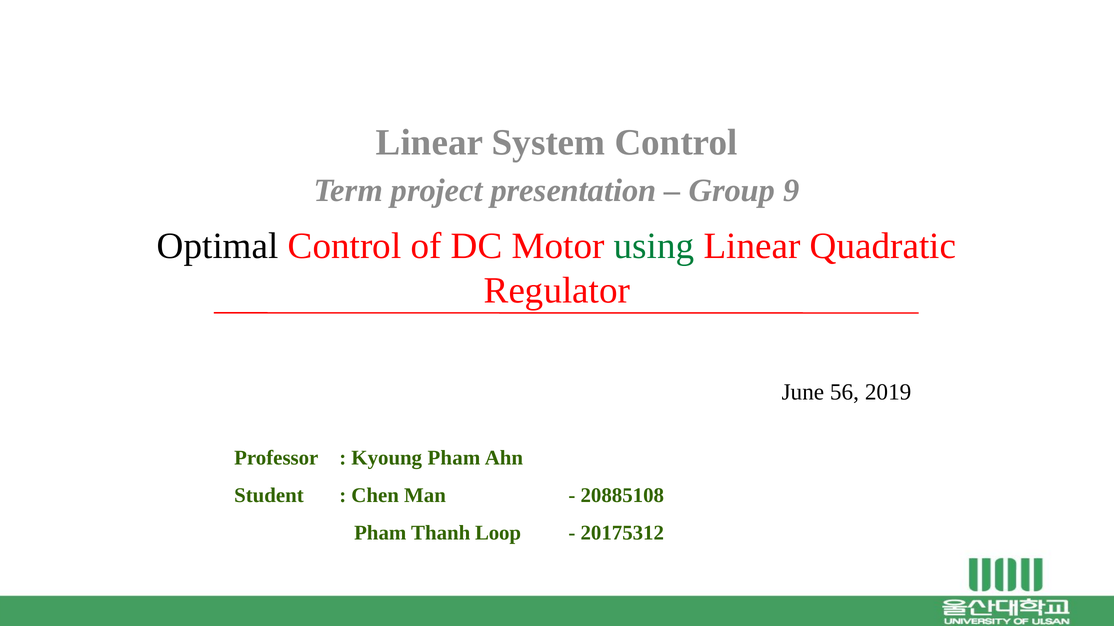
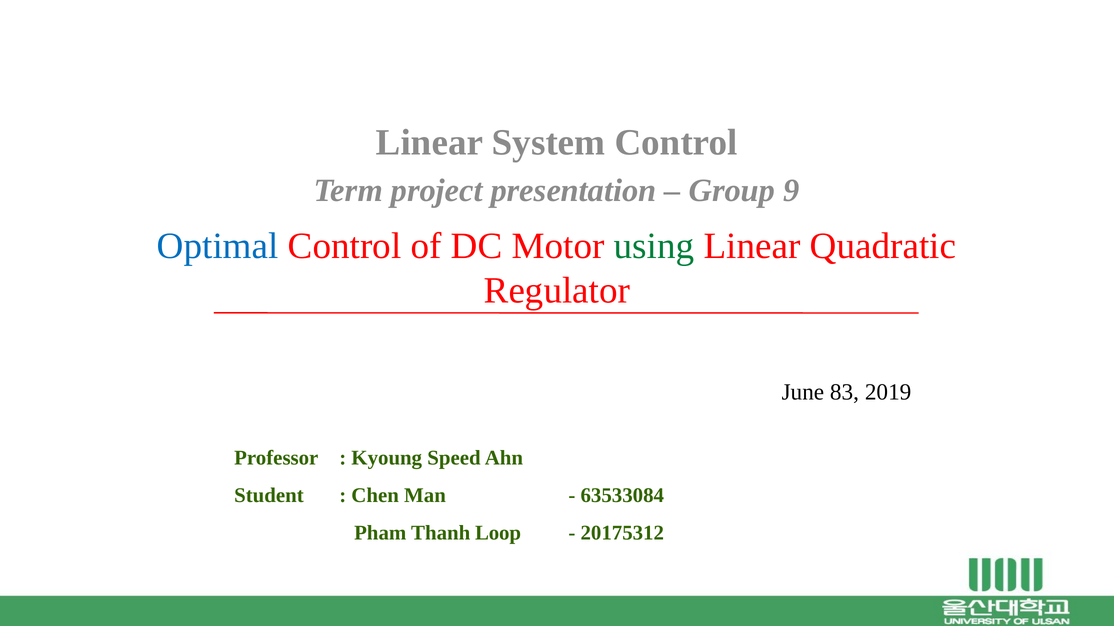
Optimal colour: black -> blue (218, 246)
56: 56 -> 83 (845, 392)
Kyoung Pham: Pham -> Speed (454, 458)
20885108: 20885108 -> 63533084 (622, 496)
